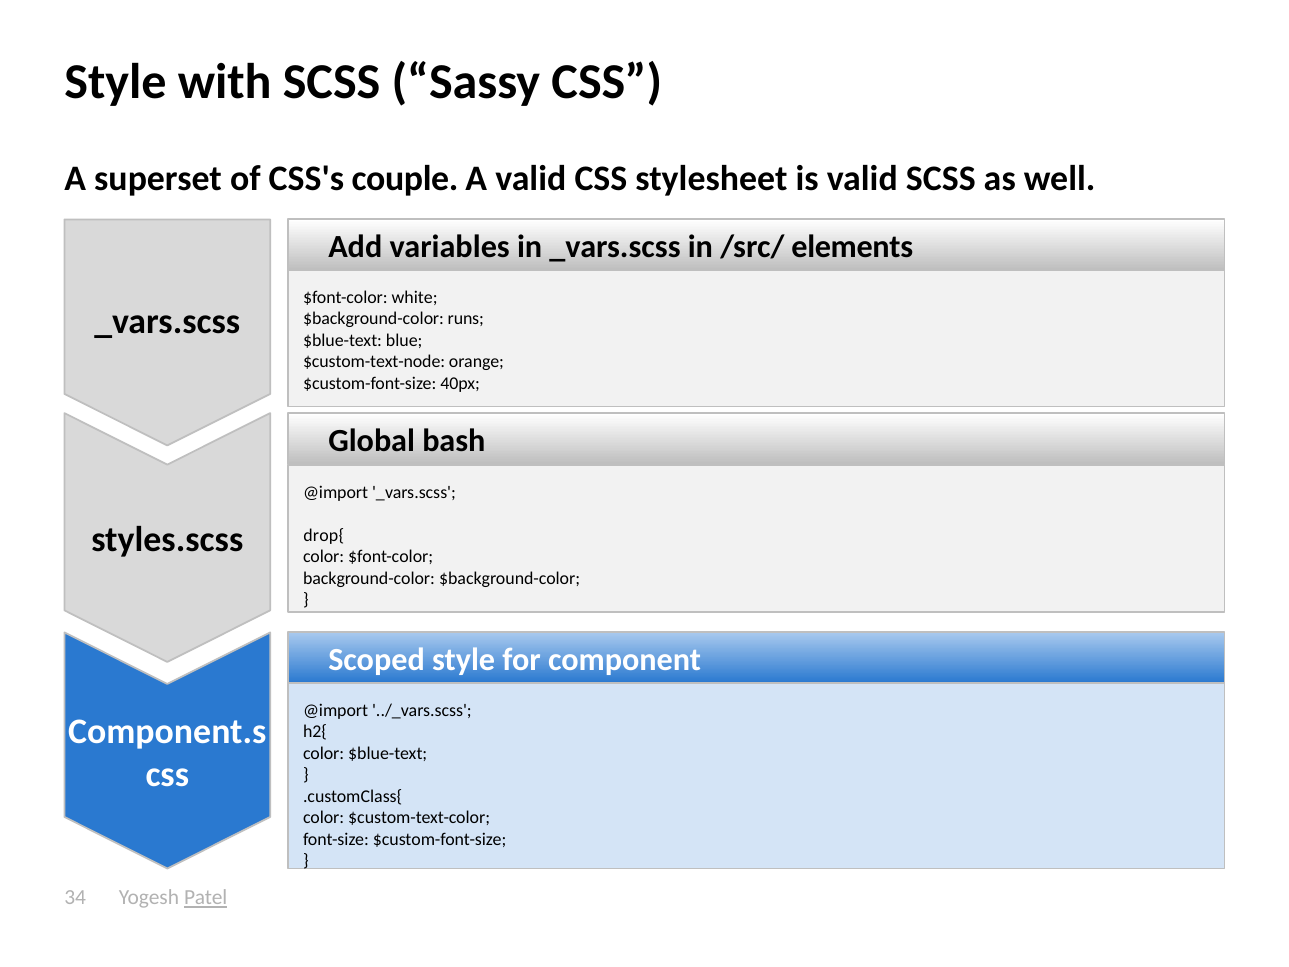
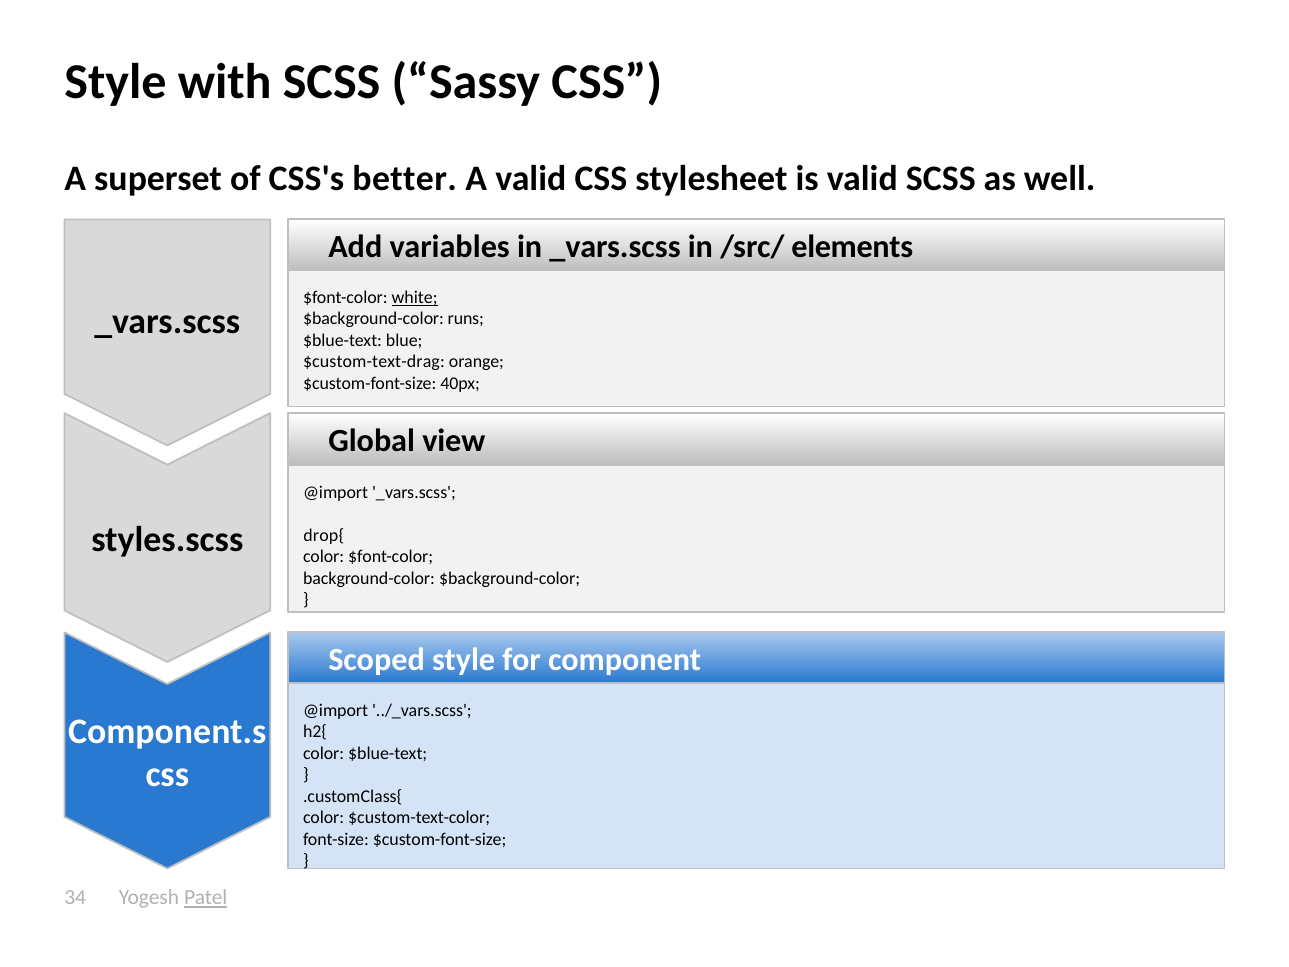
couple: couple -> better (405, 179)
white underline: none -> present (415, 297)
$custom-text-node: $custom-text-node -> $custom-text-drag (374, 362)
bash: bash -> view (454, 441)
